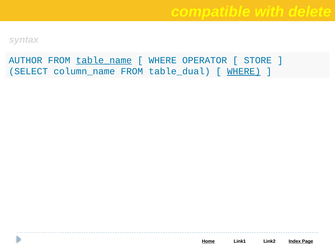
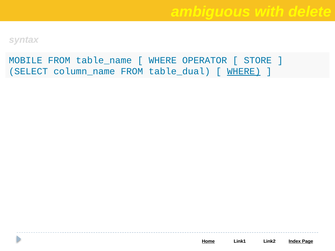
compatible: compatible -> ambiguous (211, 12)
AUTHOR: AUTHOR -> MOBILE (26, 60)
table_name underline: present -> none (104, 60)
